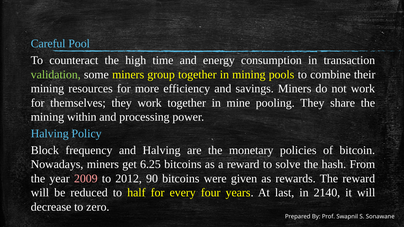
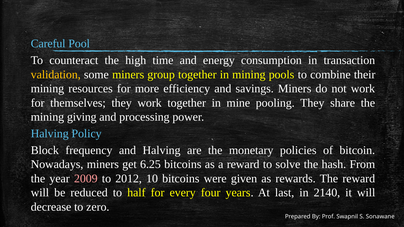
validation colour: light green -> yellow (56, 75)
within: within -> giving (82, 117)
90: 90 -> 10 (152, 179)
